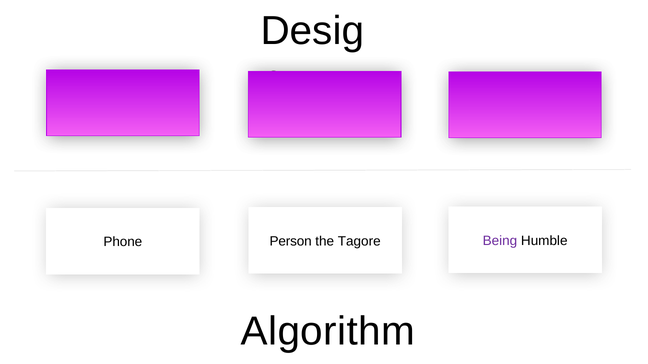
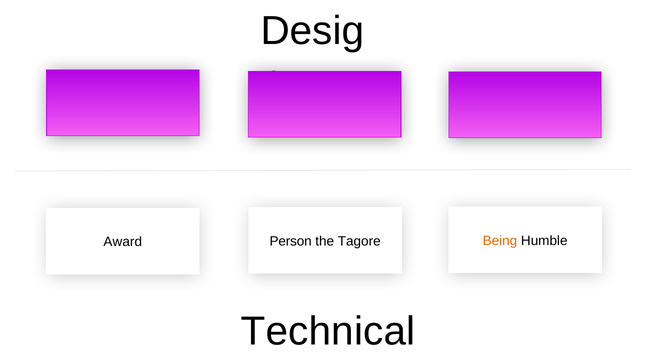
Being colour: purple -> orange (500, 241)
Phone: Phone -> Award (123, 242)
Algorithm: Algorithm -> Technical (328, 332)
